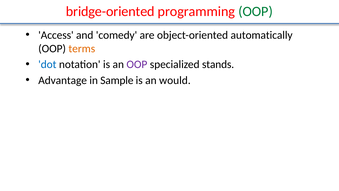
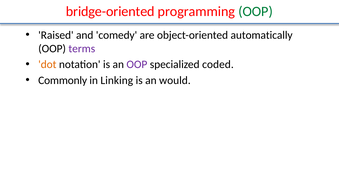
Access: Access -> Raised (56, 35)
terms colour: orange -> purple (82, 49)
dot colour: blue -> orange (47, 64)
stands: stands -> coded (218, 64)
Advantage: Advantage -> Commonly (63, 80)
Sample: Sample -> Linking (117, 80)
